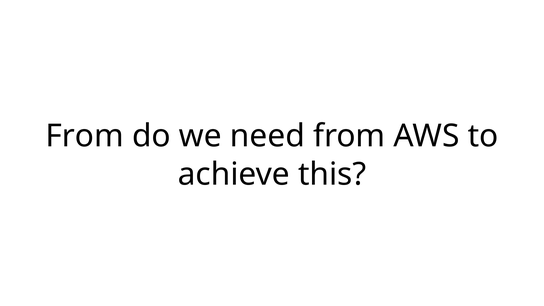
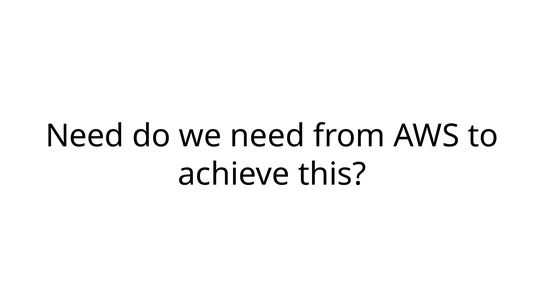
From: From -> Need (85, 136)
